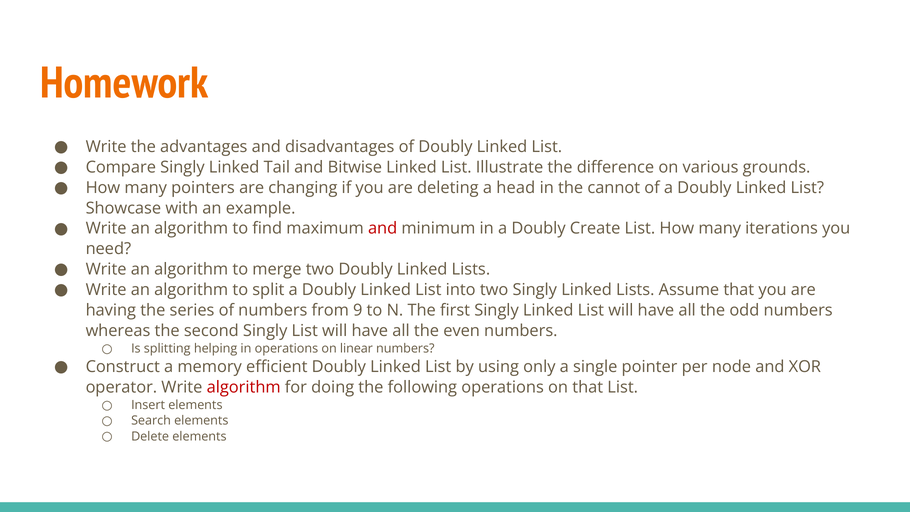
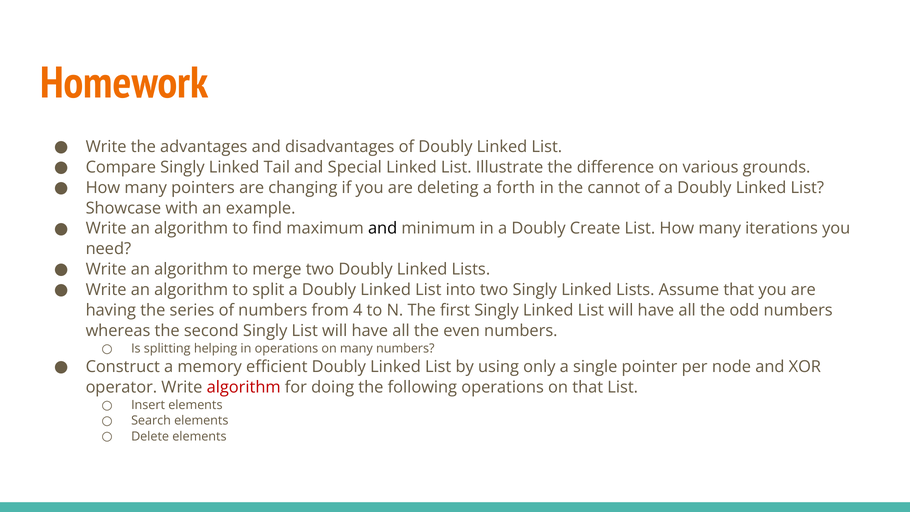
Bitwise: Bitwise -> Special (355, 167)
head: head -> forth (516, 188)
and colour: red -> black (383, 229)
9: 9 -> 4 (358, 310)
on linear: linear -> many (356, 348)
